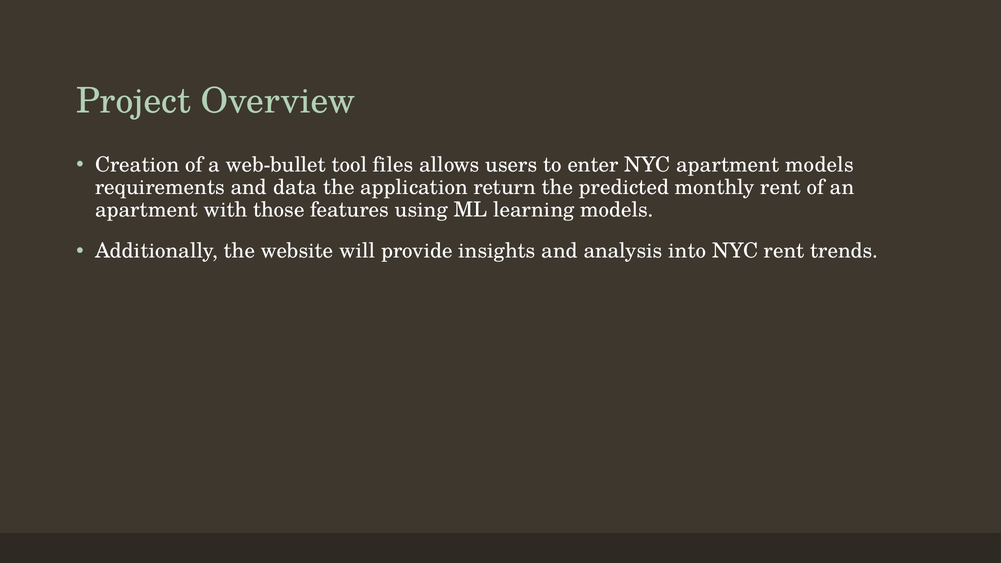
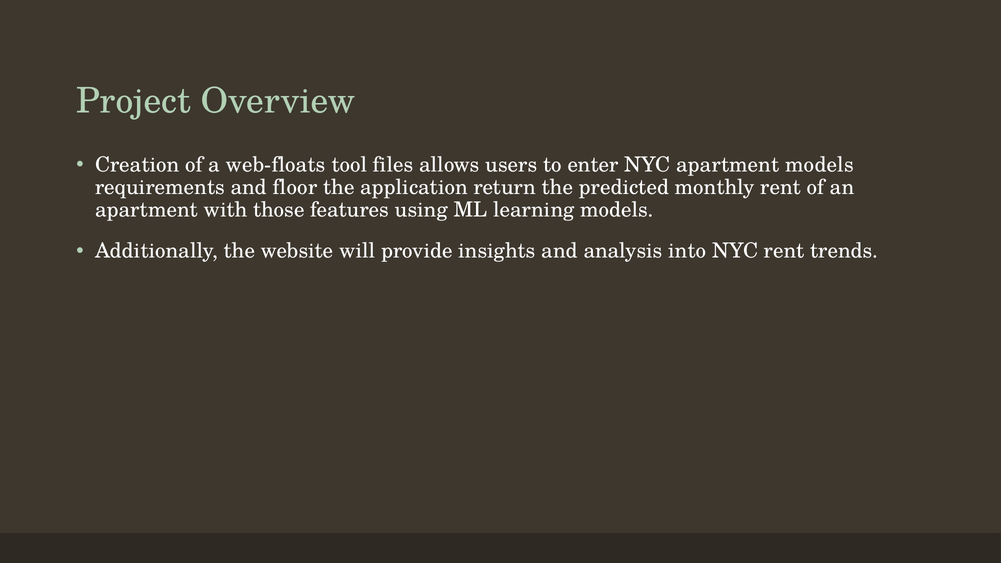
web-bullet: web-bullet -> web-floats (276, 165)
data: data -> floor (295, 187)
